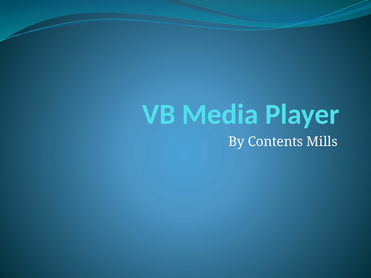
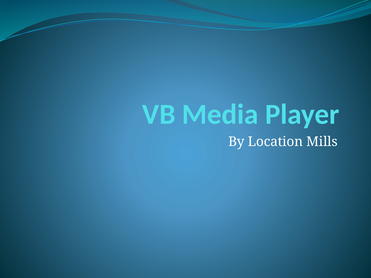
Contents: Contents -> Location (275, 142)
